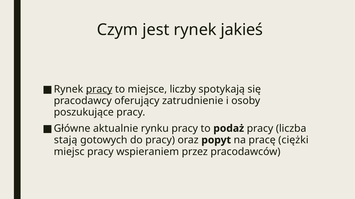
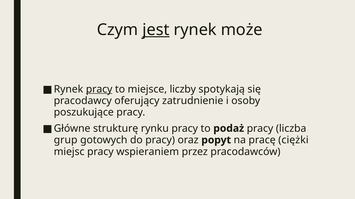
jest underline: none -> present (156, 30)
jakieś: jakieś -> może (242, 30)
aktualnie: aktualnie -> strukturę (116, 129)
stają: stają -> grup (66, 140)
